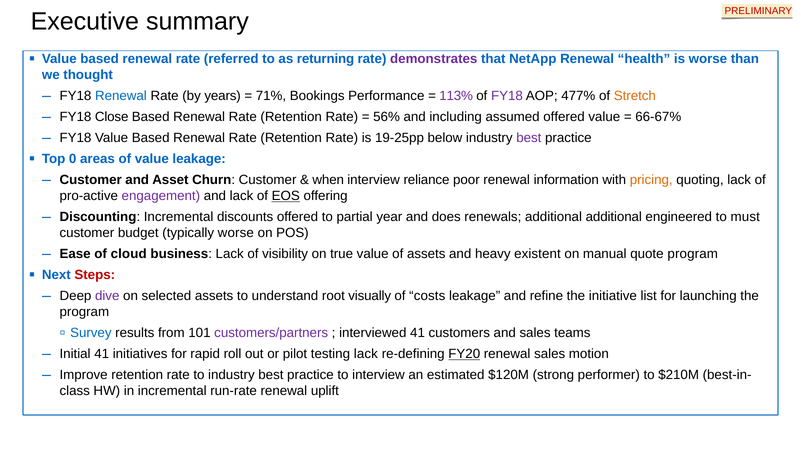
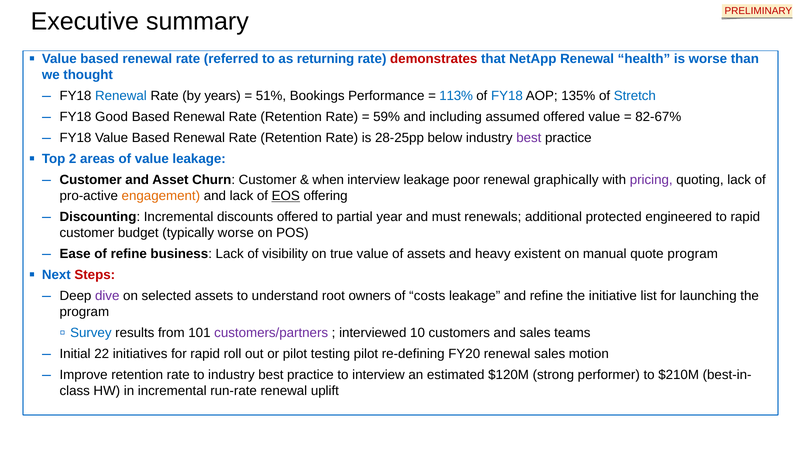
demonstrates colour: purple -> red (434, 59)
71%: 71% -> 51% (271, 96)
113% colour: purple -> blue (456, 96)
FY18 colour: purple -> blue (507, 96)
477%: 477% -> 135% (578, 96)
Stretch colour: orange -> blue (635, 96)
Close: Close -> Good (112, 117)
56%: 56% -> 59% (387, 117)
66-67%: 66-67% -> 82-67% (658, 117)
19-25pp: 19-25pp -> 28-25pp (399, 138)
0: 0 -> 2 (73, 159)
interview reliance: reliance -> leakage (427, 180)
information: information -> graphically (566, 180)
pricing colour: orange -> purple (651, 180)
engagement colour: purple -> orange (161, 196)
does: does -> must (446, 217)
additional additional: additional -> protected (614, 217)
to must: must -> rapid (745, 217)
of cloud: cloud -> refine (129, 254)
visually: visually -> owners (370, 296)
interviewed 41: 41 -> 10 (418, 333)
Initial 41: 41 -> 22 (102, 354)
testing lack: lack -> pilot (366, 354)
FY20 underline: present -> none (464, 354)
